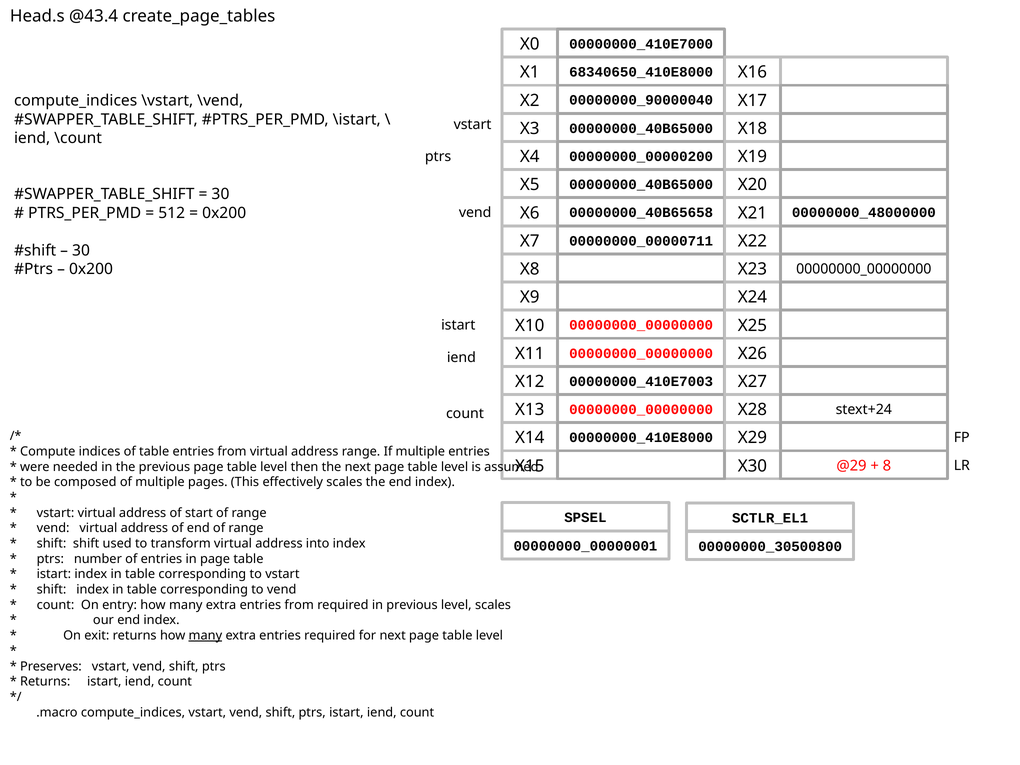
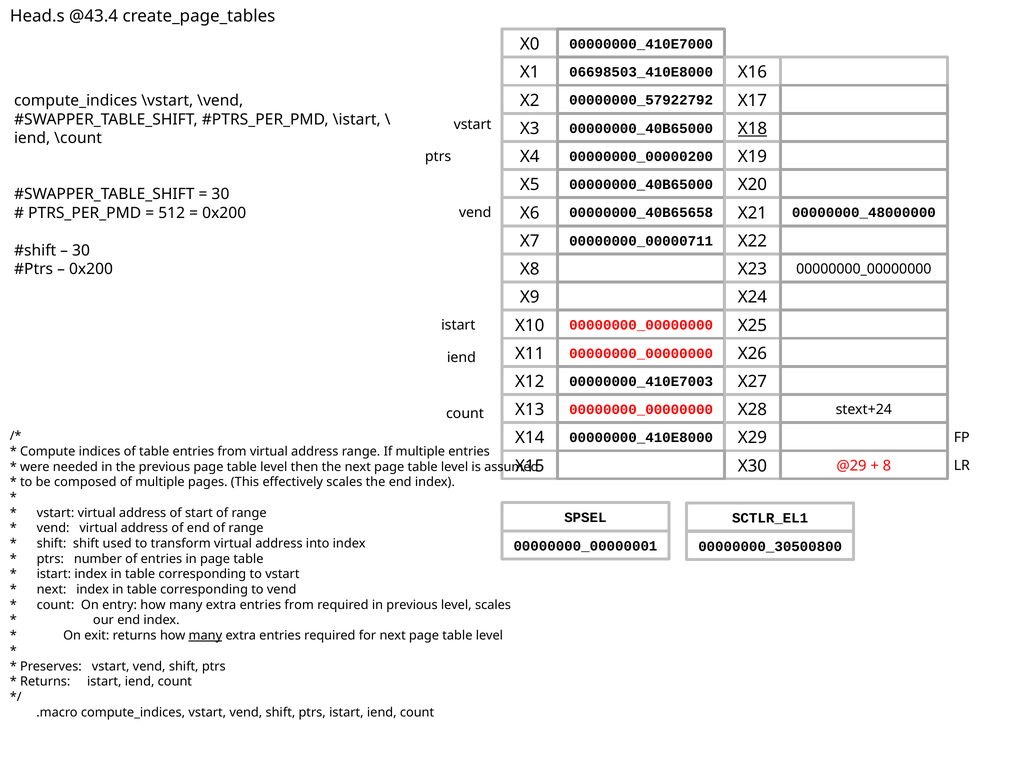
68340650_410E8000: 68340650_410E8000 -> 06698503_410E8000 (641, 72)
00000000_90000040: 00000000_90000040 -> 00000000_57922792 (641, 100)
X18 underline: none -> present (752, 129)
shift: shift -> next (52, 590)
